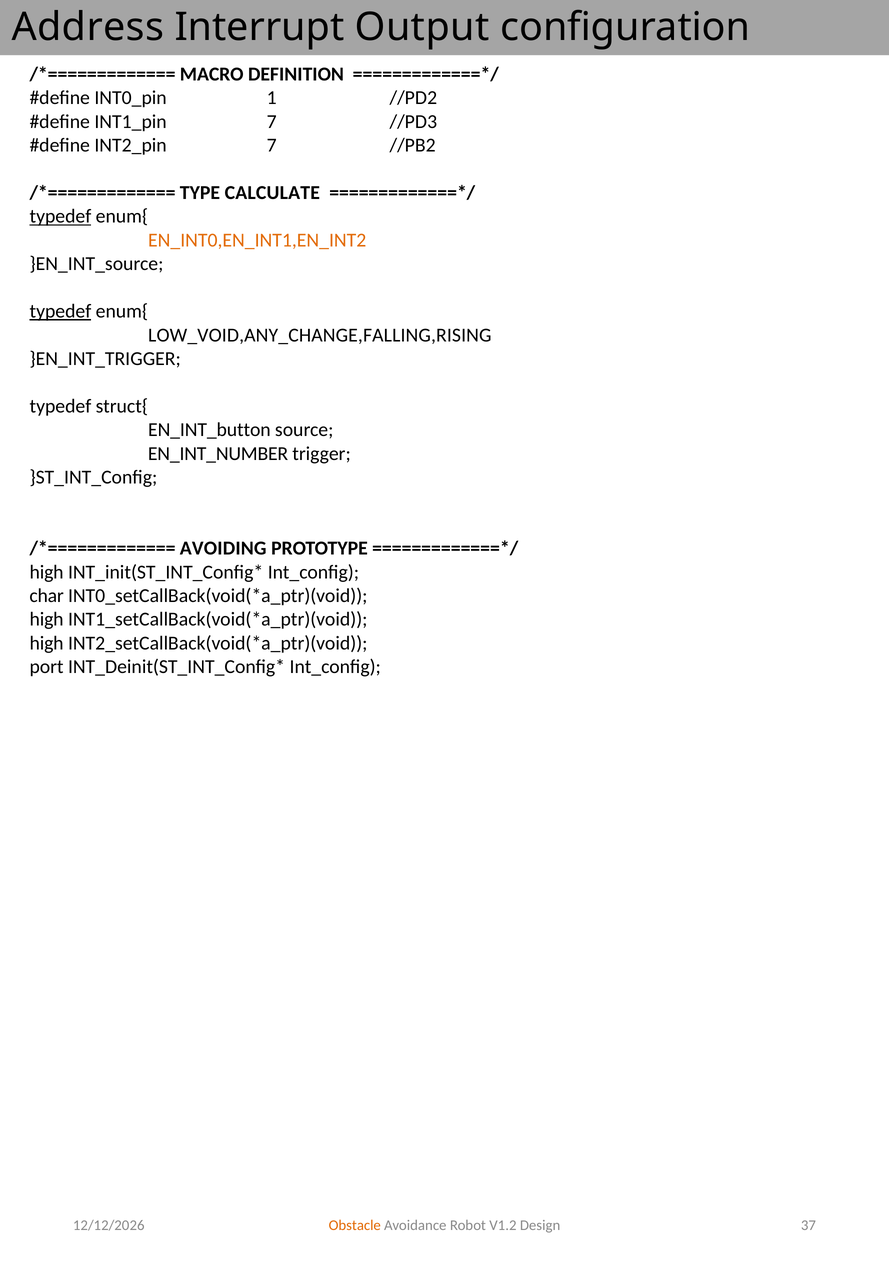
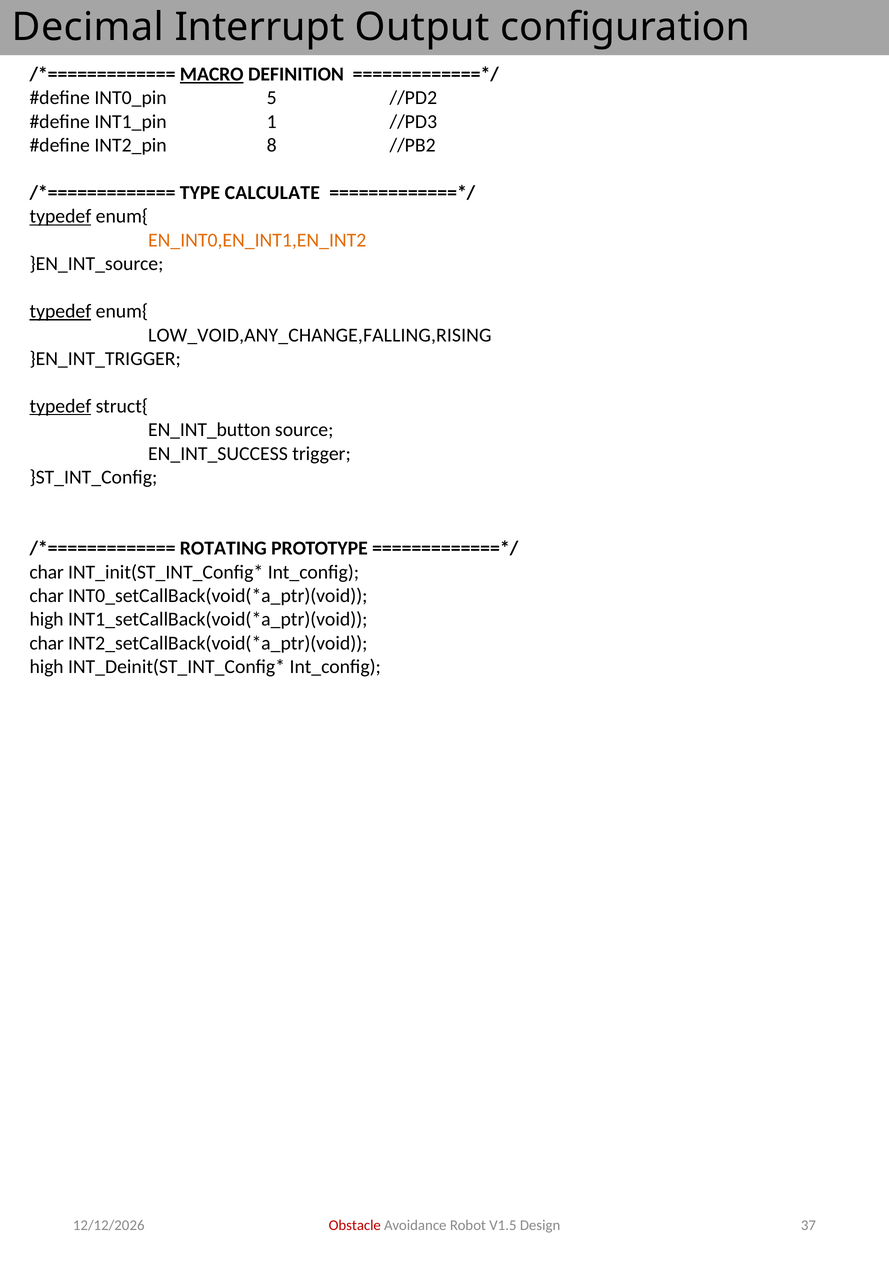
Address: Address -> Decimal (88, 27)
MACRO underline: none -> present (212, 74)
1: 1 -> 5 (272, 98)
INT1_pin 7: 7 -> 1 (272, 122)
INT2_pin 7: 7 -> 8 (272, 145)
typedef underline: none -> present (60, 406)
EN_INT_NUMBER: EN_INT_NUMBER -> EN_INT_SUCCESS (218, 454)
AVOIDING: AVOIDING -> ROTATING (223, 548)
high: high -> char (47, 572)
high: high -> char (47, 643)
port: port -> high (47, 667)
Obstacle colour: orange -> red (355, 1225)
V1.2: V1.2 -> V1.5 (503, 1225)
